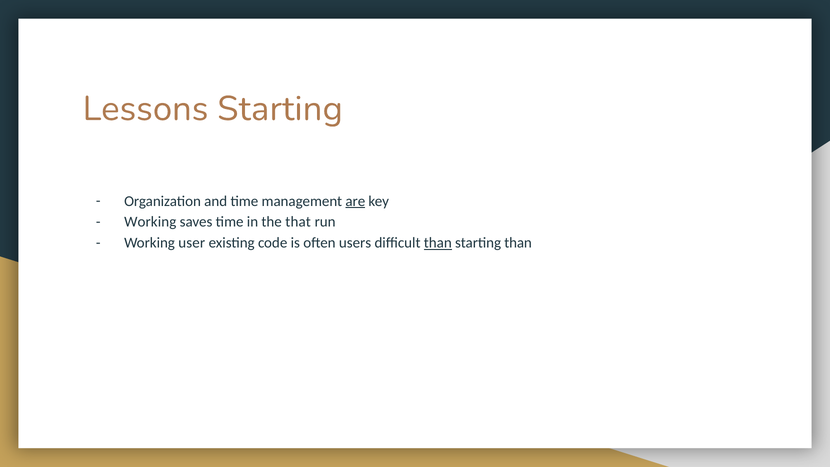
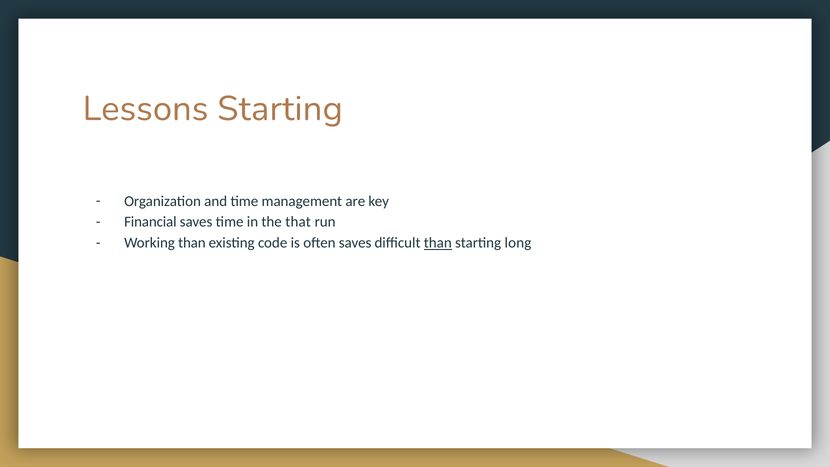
are underline: present -> none (355, 201)
Working: Working -> Financial (150, 222)
Working user: user -> than (192, 243)
often users: users -> saves (355, 243)
starting than: than -> long (518, 243)
